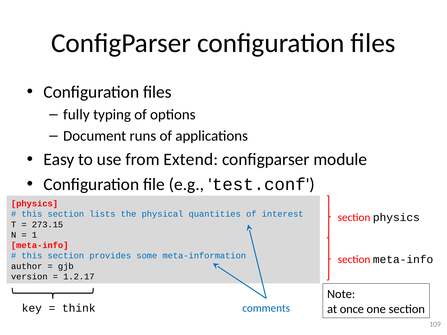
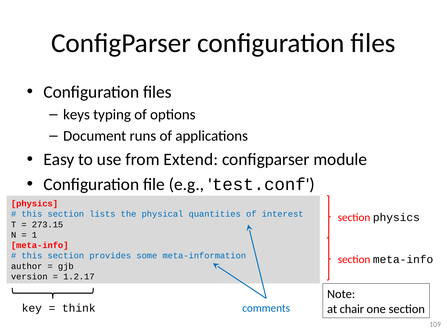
fully: fully -> keys (77, 115)
once: once -> chair (352, 309)
